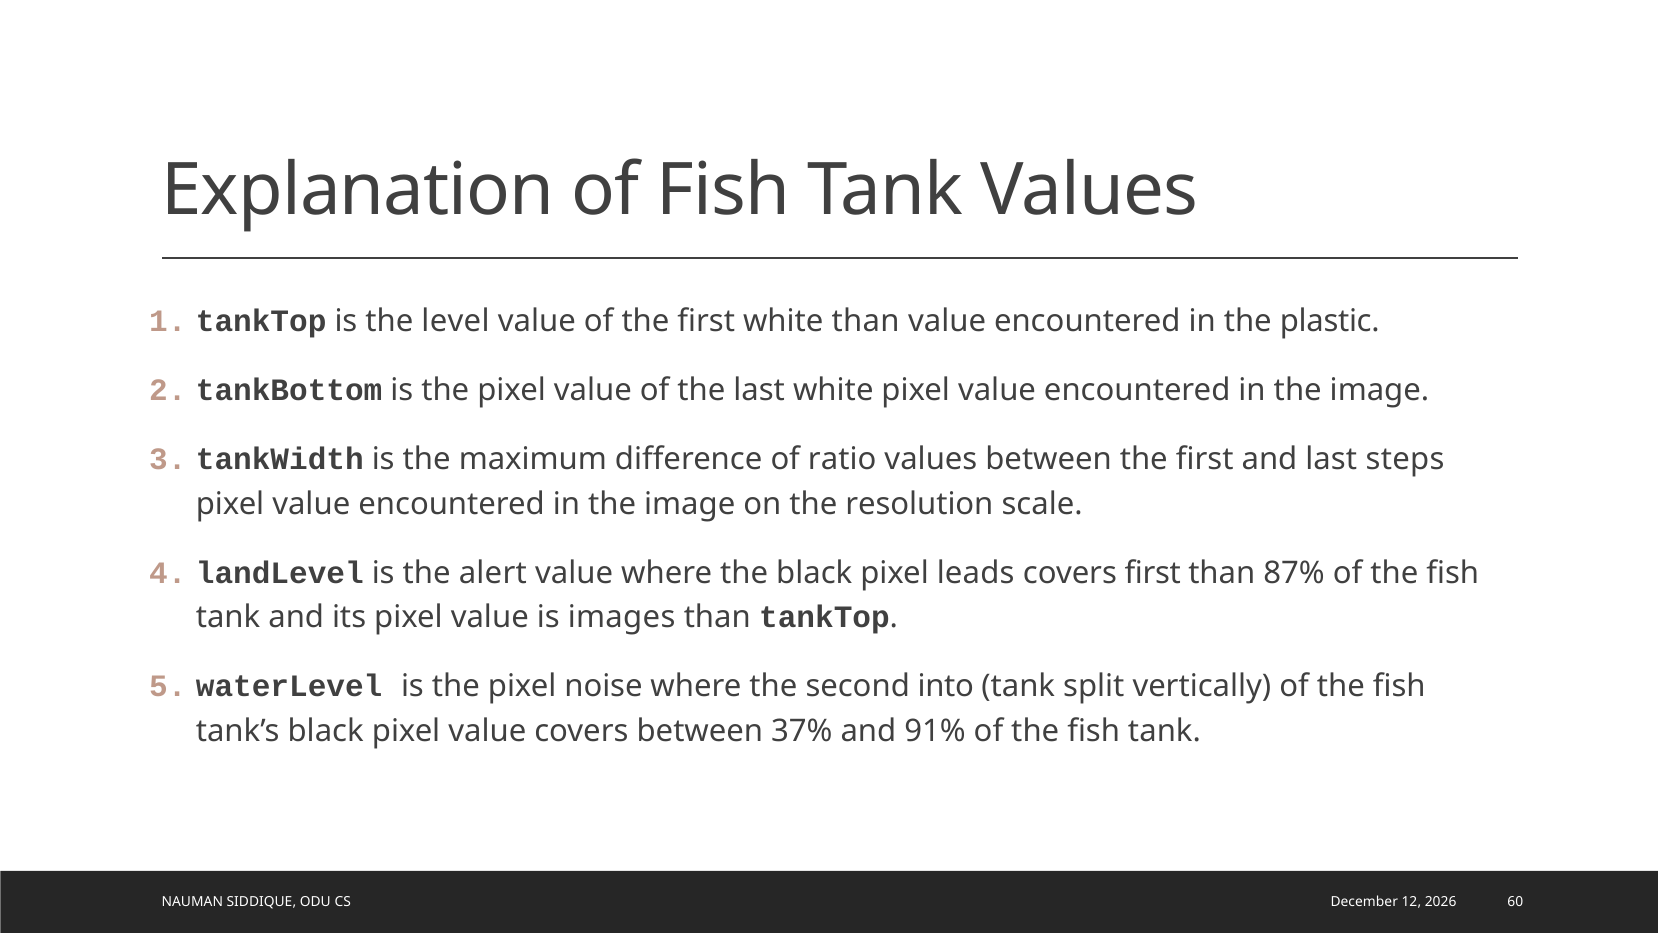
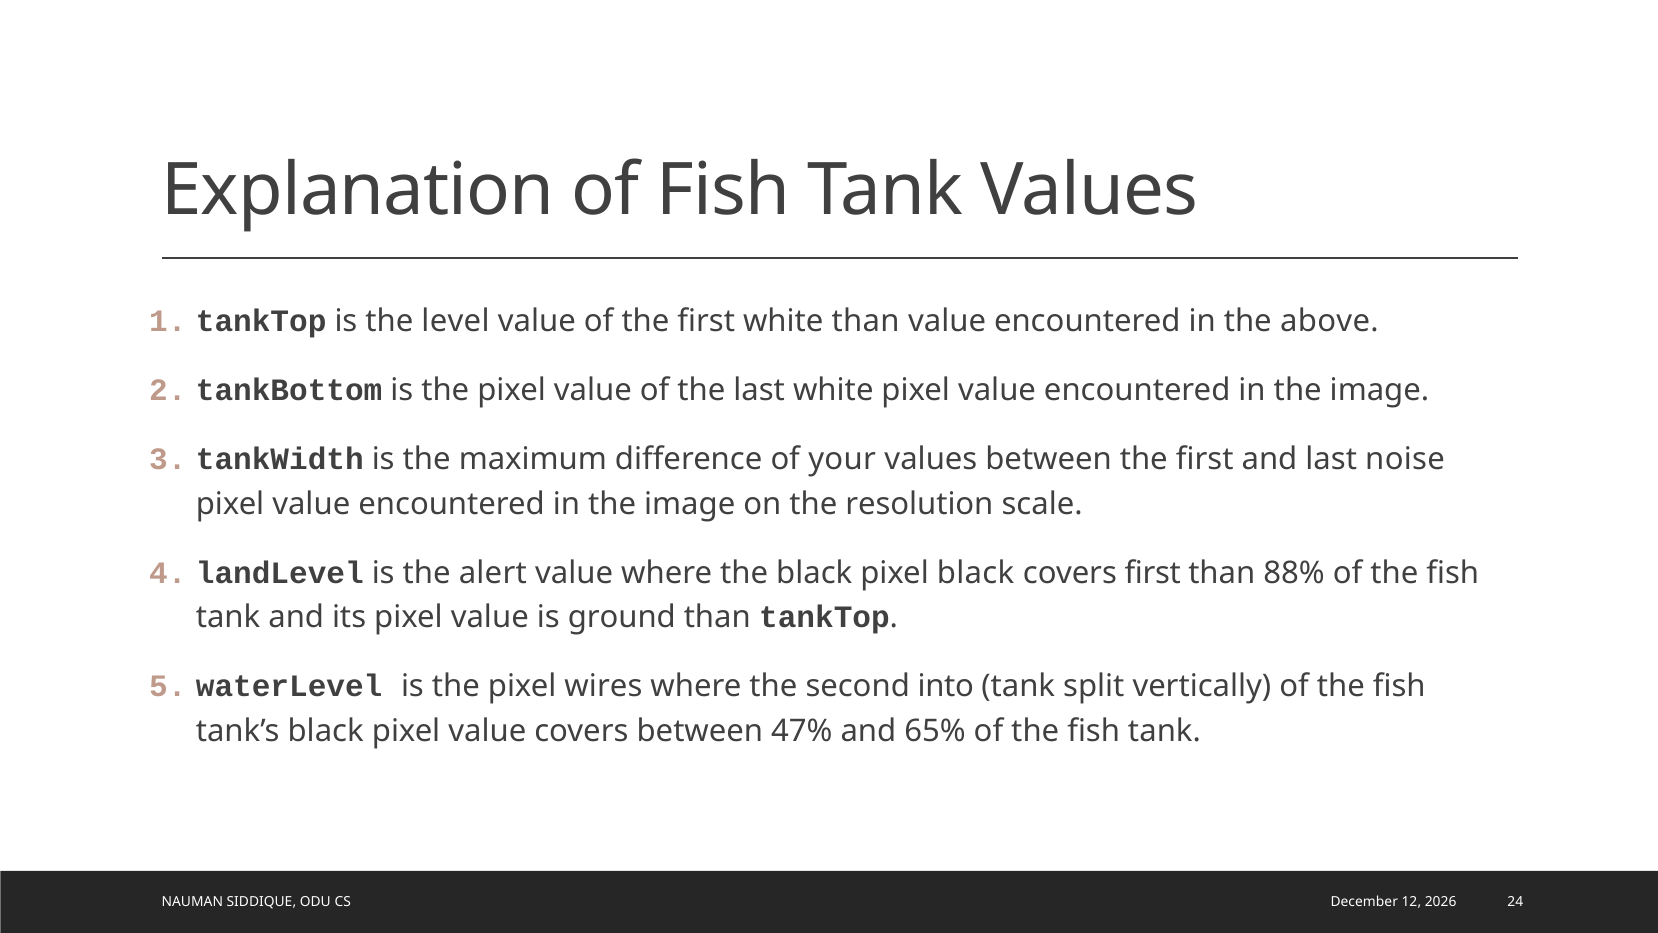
plastic: plastic -> above (1329, 321)
ratio: ratio -> your (842, 459)
steps: steps -> noise (1405, 459)
pixel leads: leads -> black (976, 573)
87%: 87% -> 88% (1294, 573)
images: images -> ground (622, 617)
noise: noise -> wires (603, 686)
37%: 37% -> 47% (802, 731)
91%: 91% -> 65% (935, 731)
60: 60 -> 24 (1515, 901)
